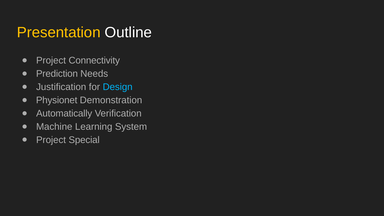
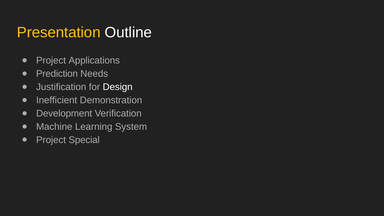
Connectivity: Connectivity -> Applications (94, 60)
Design colour: light blue -> white (118, 87)
Physionet: Physionet -> Inefficient (57, 100)
Automatically: Automatically -> Development (64, 113)
